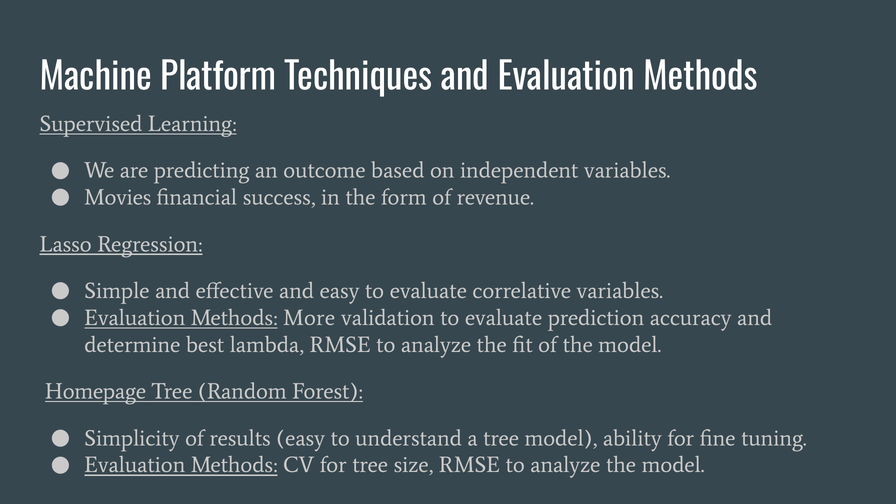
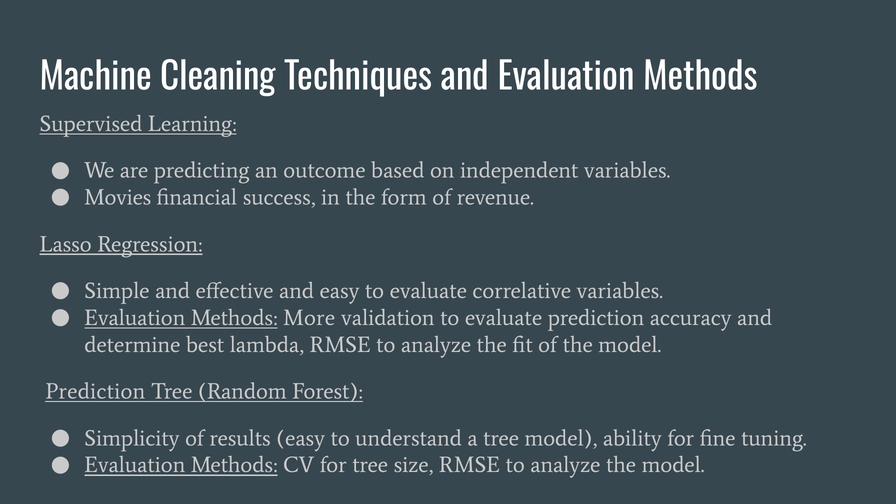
Platform: Platform -> Cleaning (218, 78)
Homepage: Homepage -> Prediction (95, 391)
